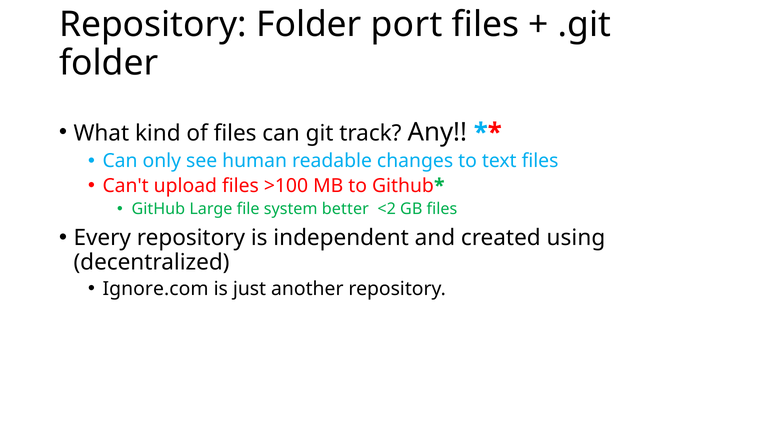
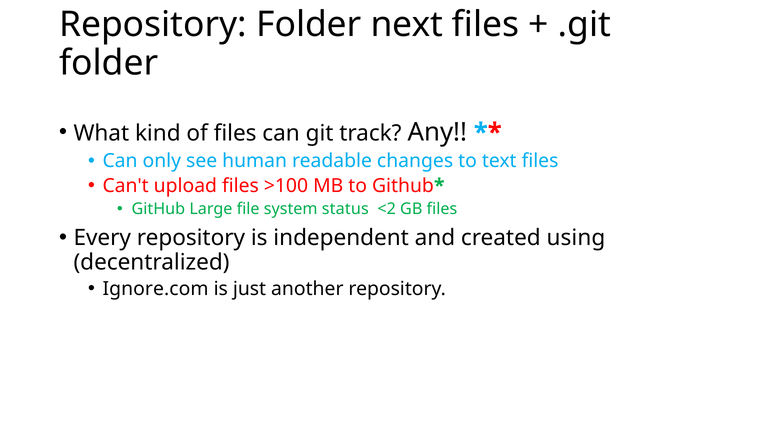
port: port -> next (407, 25)
better: better -> status (345, 209)
